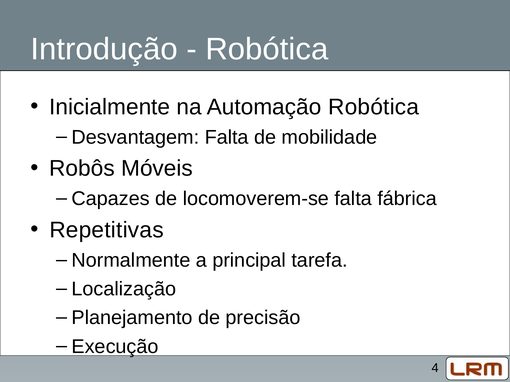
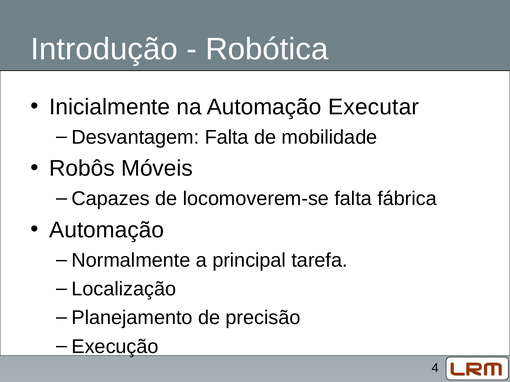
Automação Robótica: Robótica -> Executar (374, 107)
Repetitivas: Repetitivas -> Automação (107, 230)
